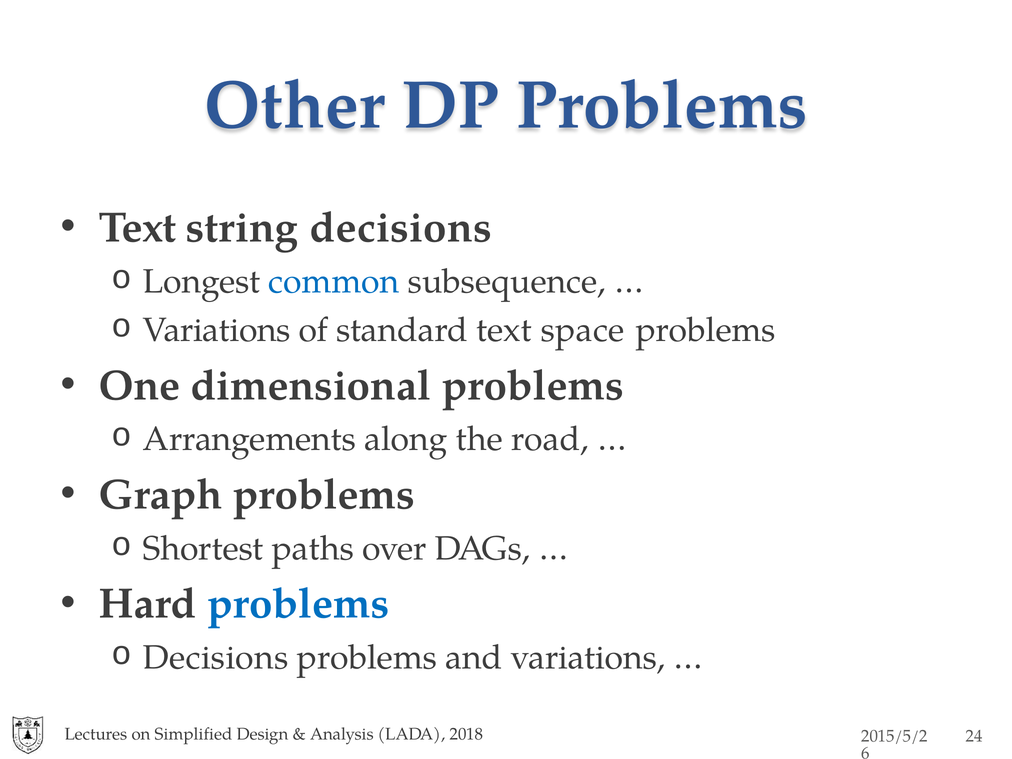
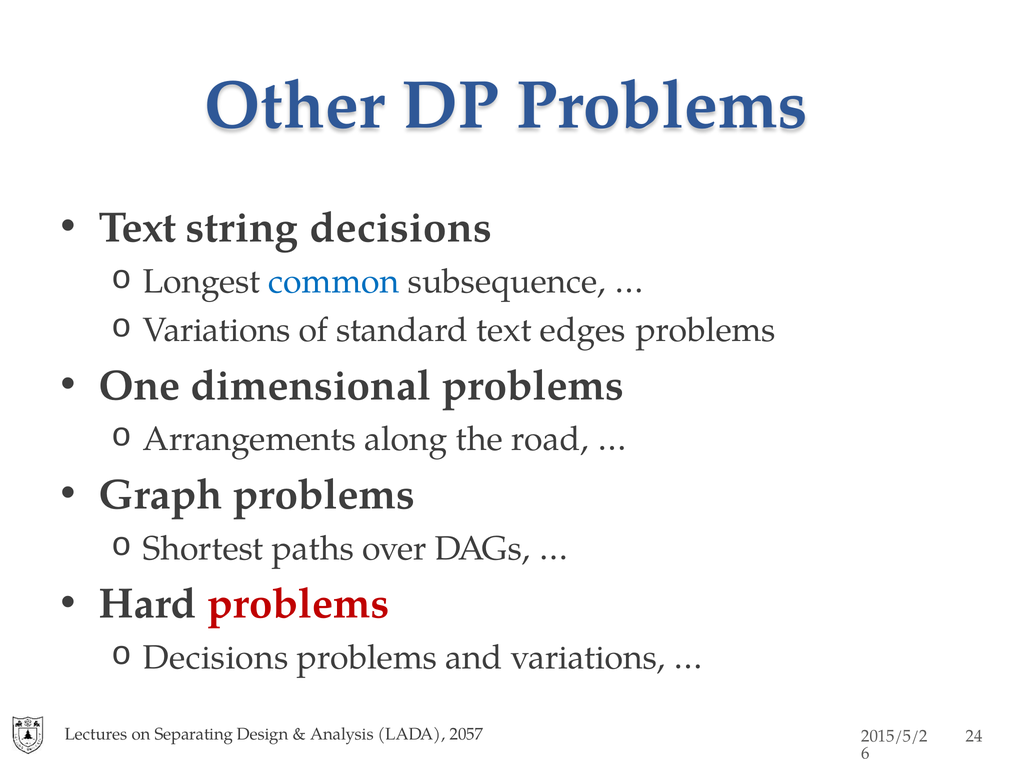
space: space -> edges (583, 330)
problems colour: blue -> red (298, 604)
Simplified: Simplified -> Separating (194, 734)
2018: 2018 -> 2057 (466, 734)
